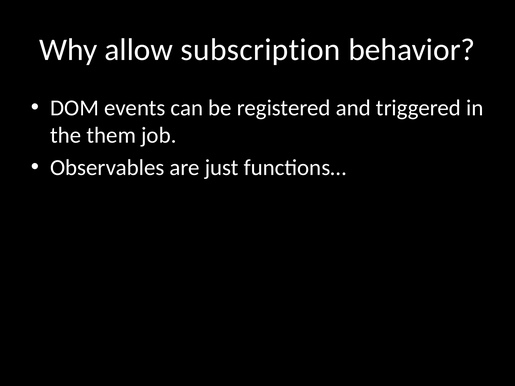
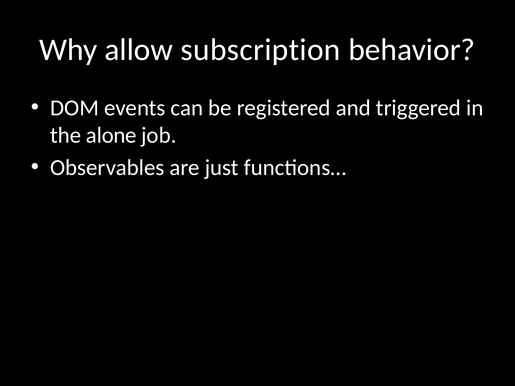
them: them -> alone (111, 136)
